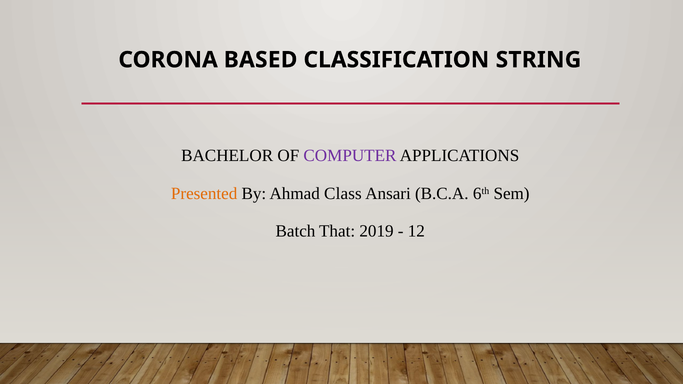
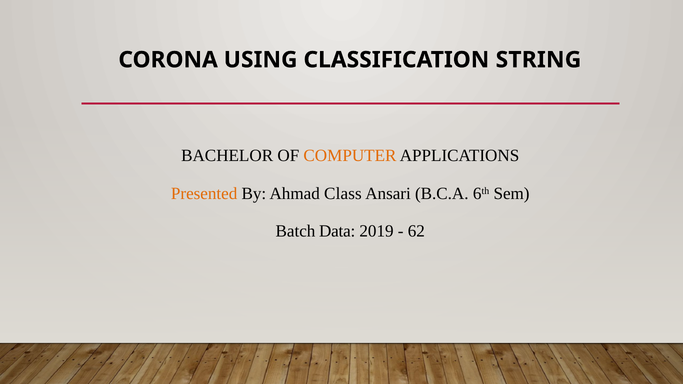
BASED: BASED -> USING (261, 60)
COMPUTER colour: purple -> orange (350, 156)
That: That -> Data (337, 231)
12: 12 -> 62 (416, 231)
